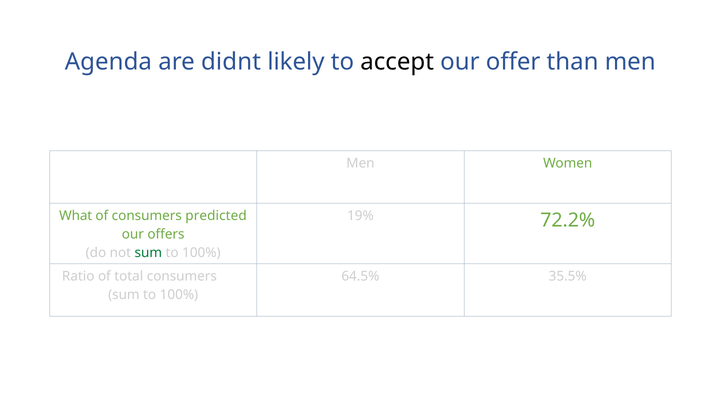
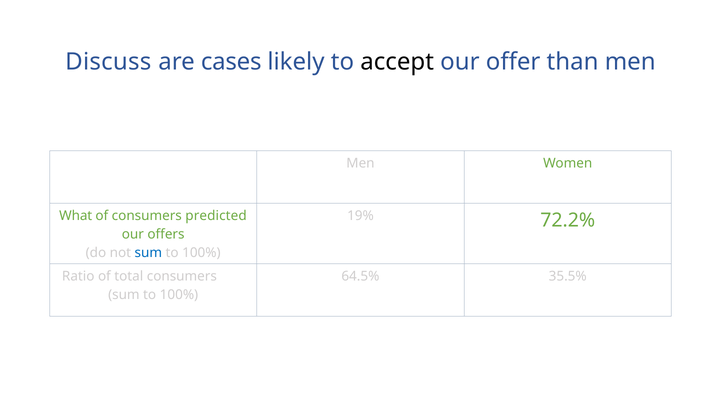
Agenda: Agenda -> Discuss (108, 62)
didnt: didnt -> cases (231, 62)
sum colour: green -> blue (148, 253)
